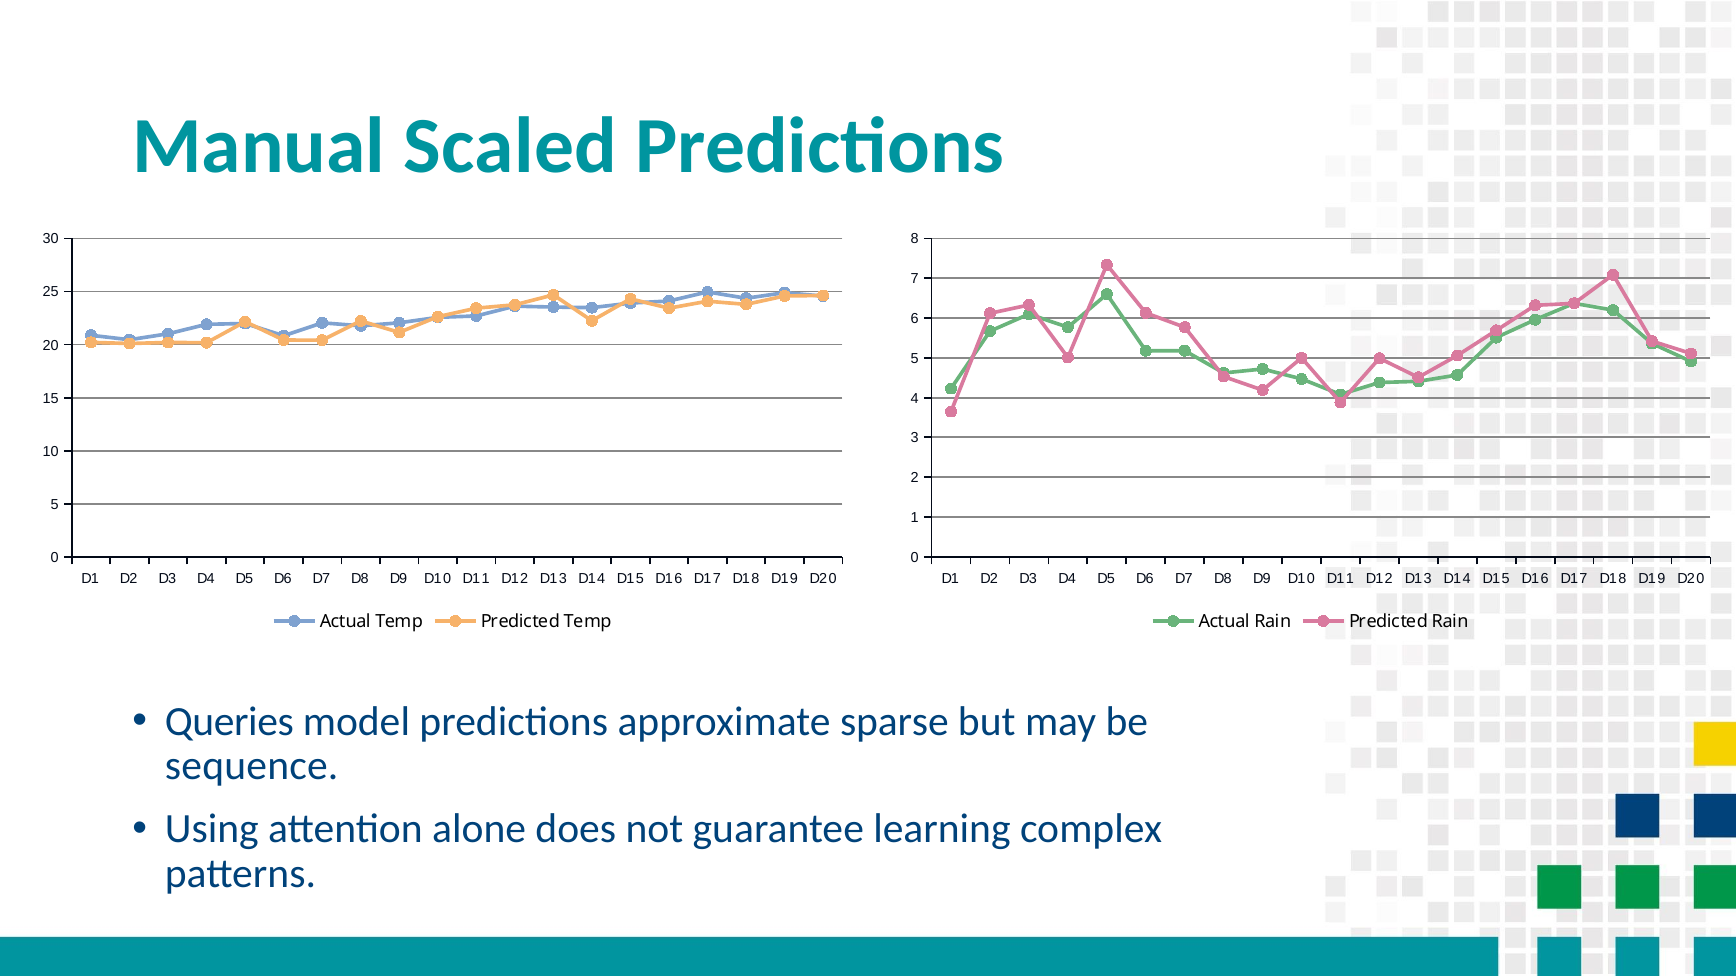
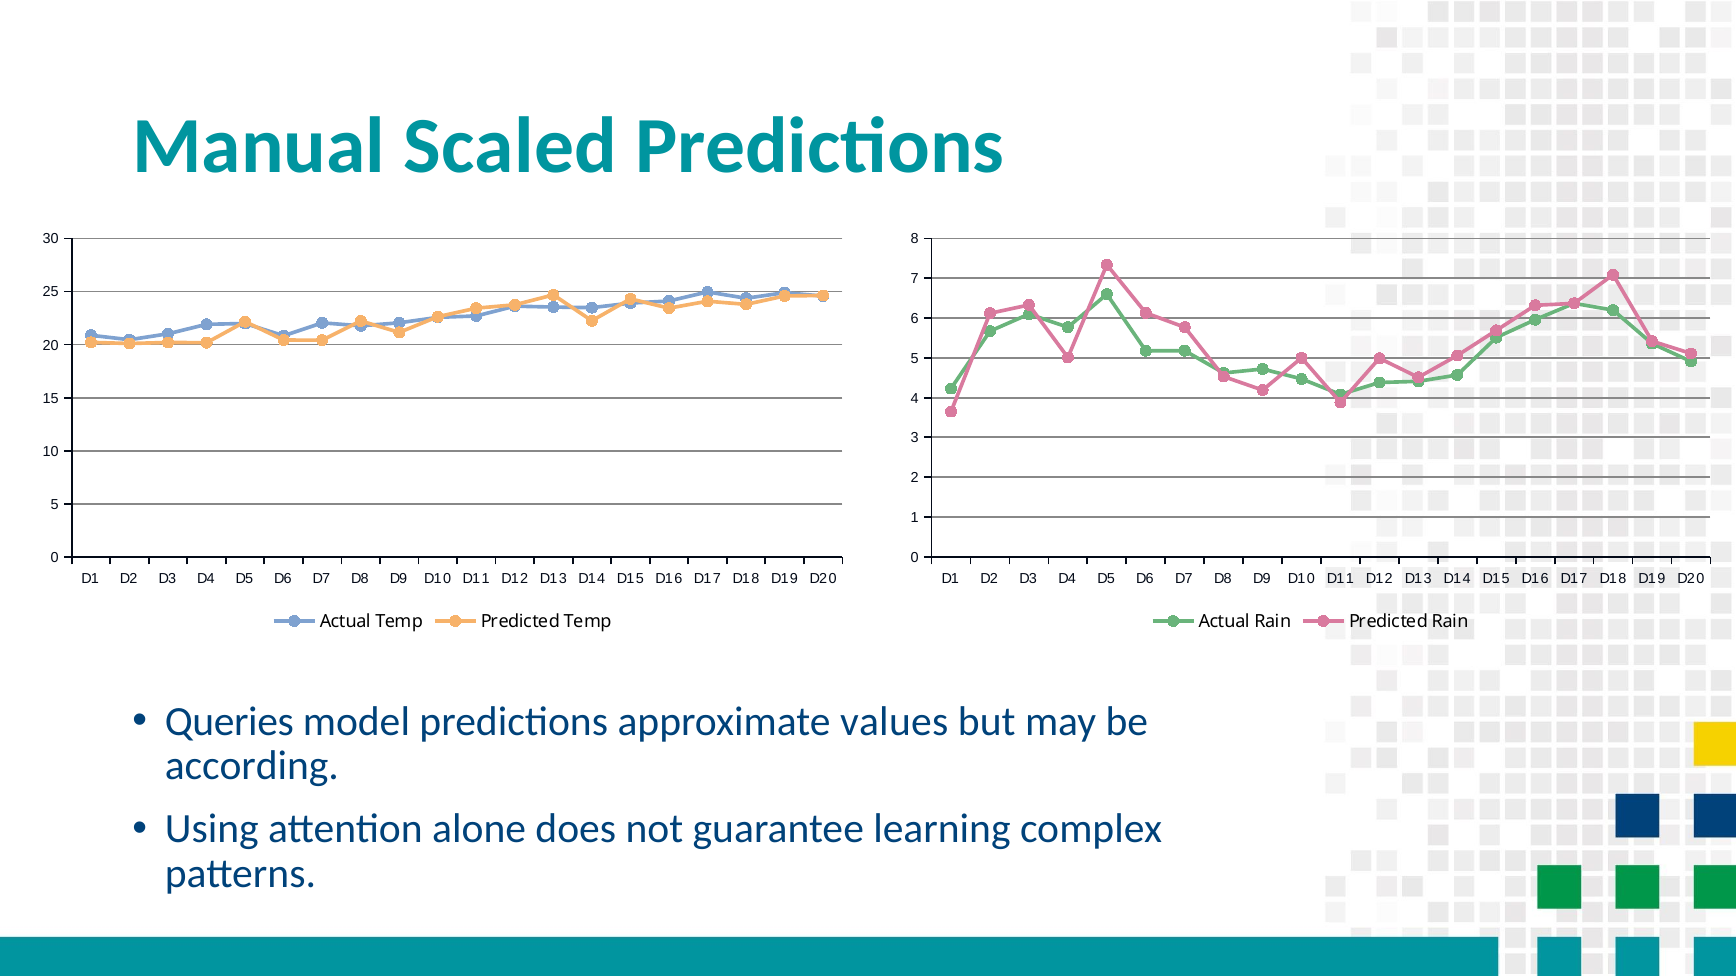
sparse: sparse -> values (894, 722)
sequence: sequence -> according (252, 767)
